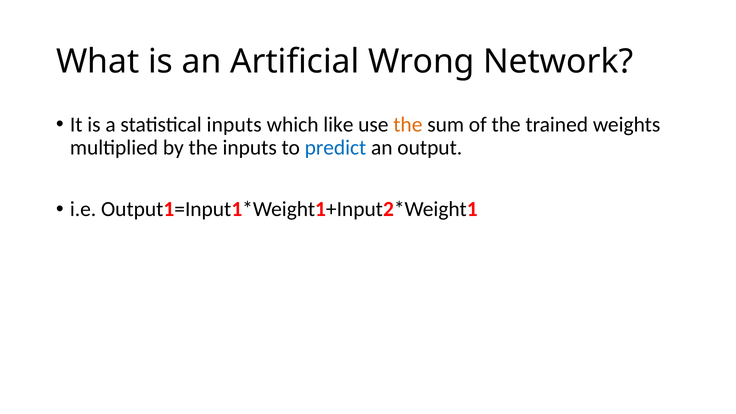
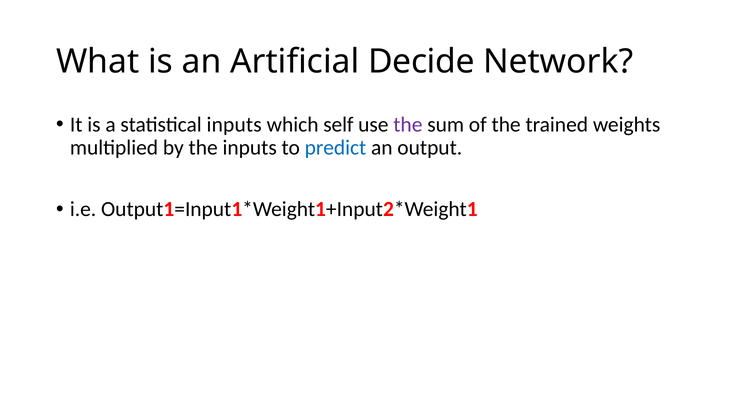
Wrong: Wrong -> Decide (421, 62)
like: like -> self (338, 124)
the colour: orange -> purple (408, 124)
